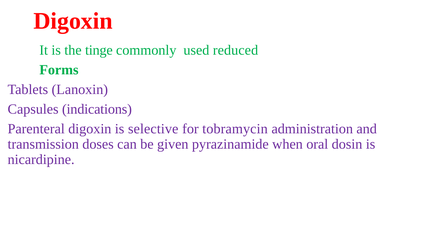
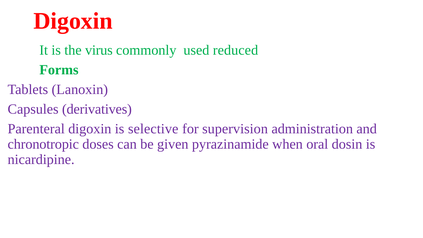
tinge: tinge -> virus (99, 50)
indications: indications -> derivatives (97, 109)
tobramycin: tobramycin -> supervision (235, 129)
transmission: transmission -> chronotropic (43, 144)
